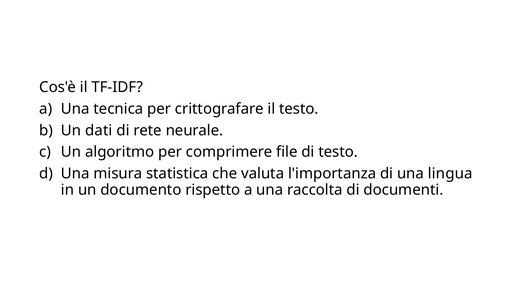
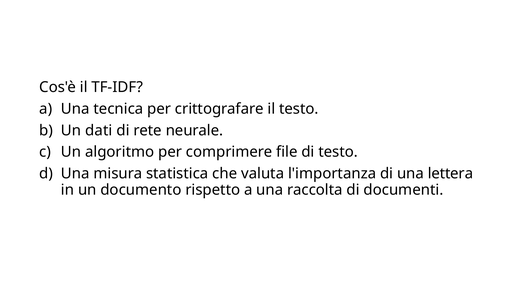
lingua: lingua -> lettera (450, 173)
